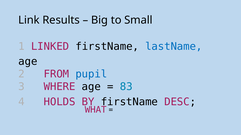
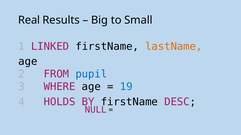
Link: Link -> Real (29, 20)
lastName colour: blue -> orange (174, 47)
83: 83 -> 19 (126, 87)
WHAT: WHAT -> NULL (96, 110)
